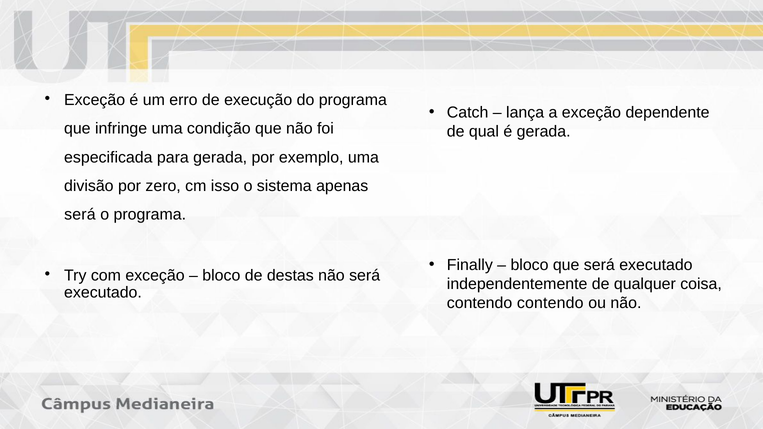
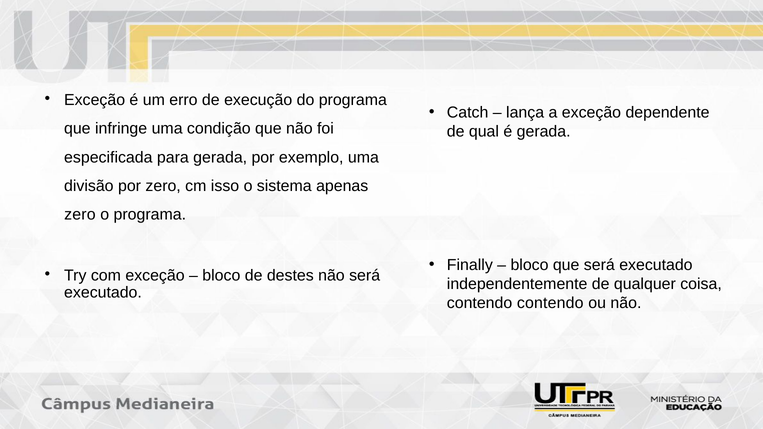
será: será -> zero (80, 215)
destas: destas -> destes (290, 275)
